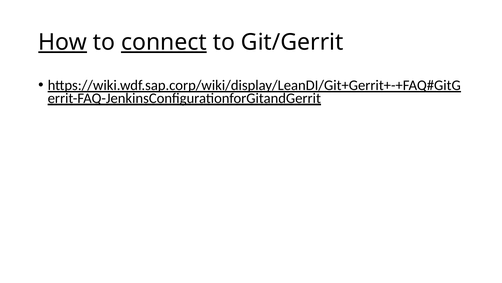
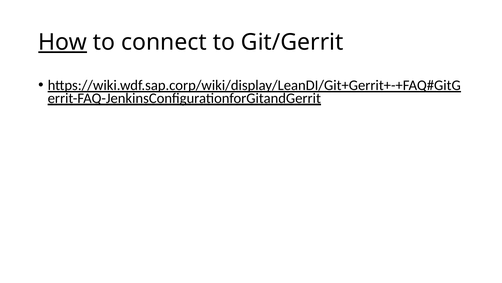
connect underline: present -> none (164, 42)
